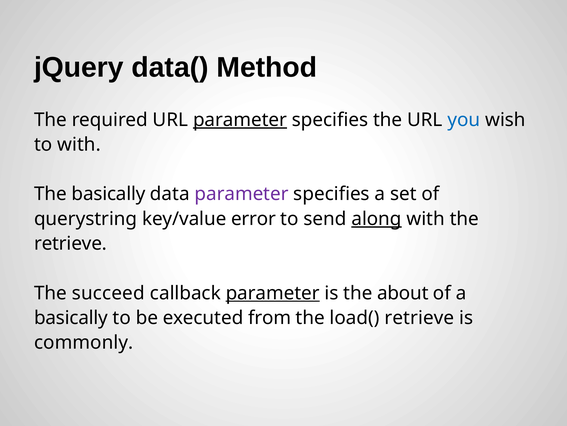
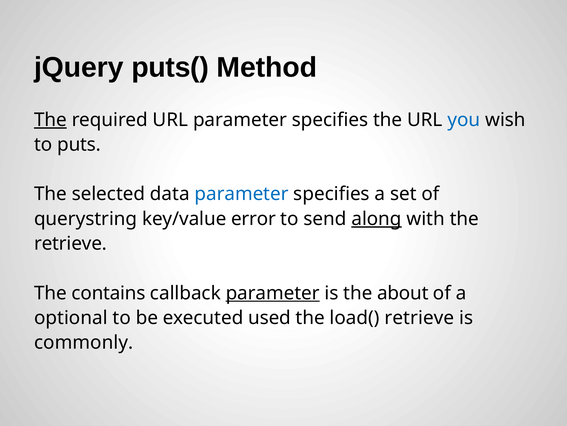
data(: data( -> puts( (170, 67)
The underline: none -> present (50, 120)
parameter underline: present -> none (240, 120)
to with: with -> puts (79, 144)
The basically: basically -> selected (108, 194)
parameter colour: purple -> blue (242, 194)
succeed: succeed -> contains (109, 293)
basically: basically -> optional (71, 317)
from: from -> used (270, 317)
